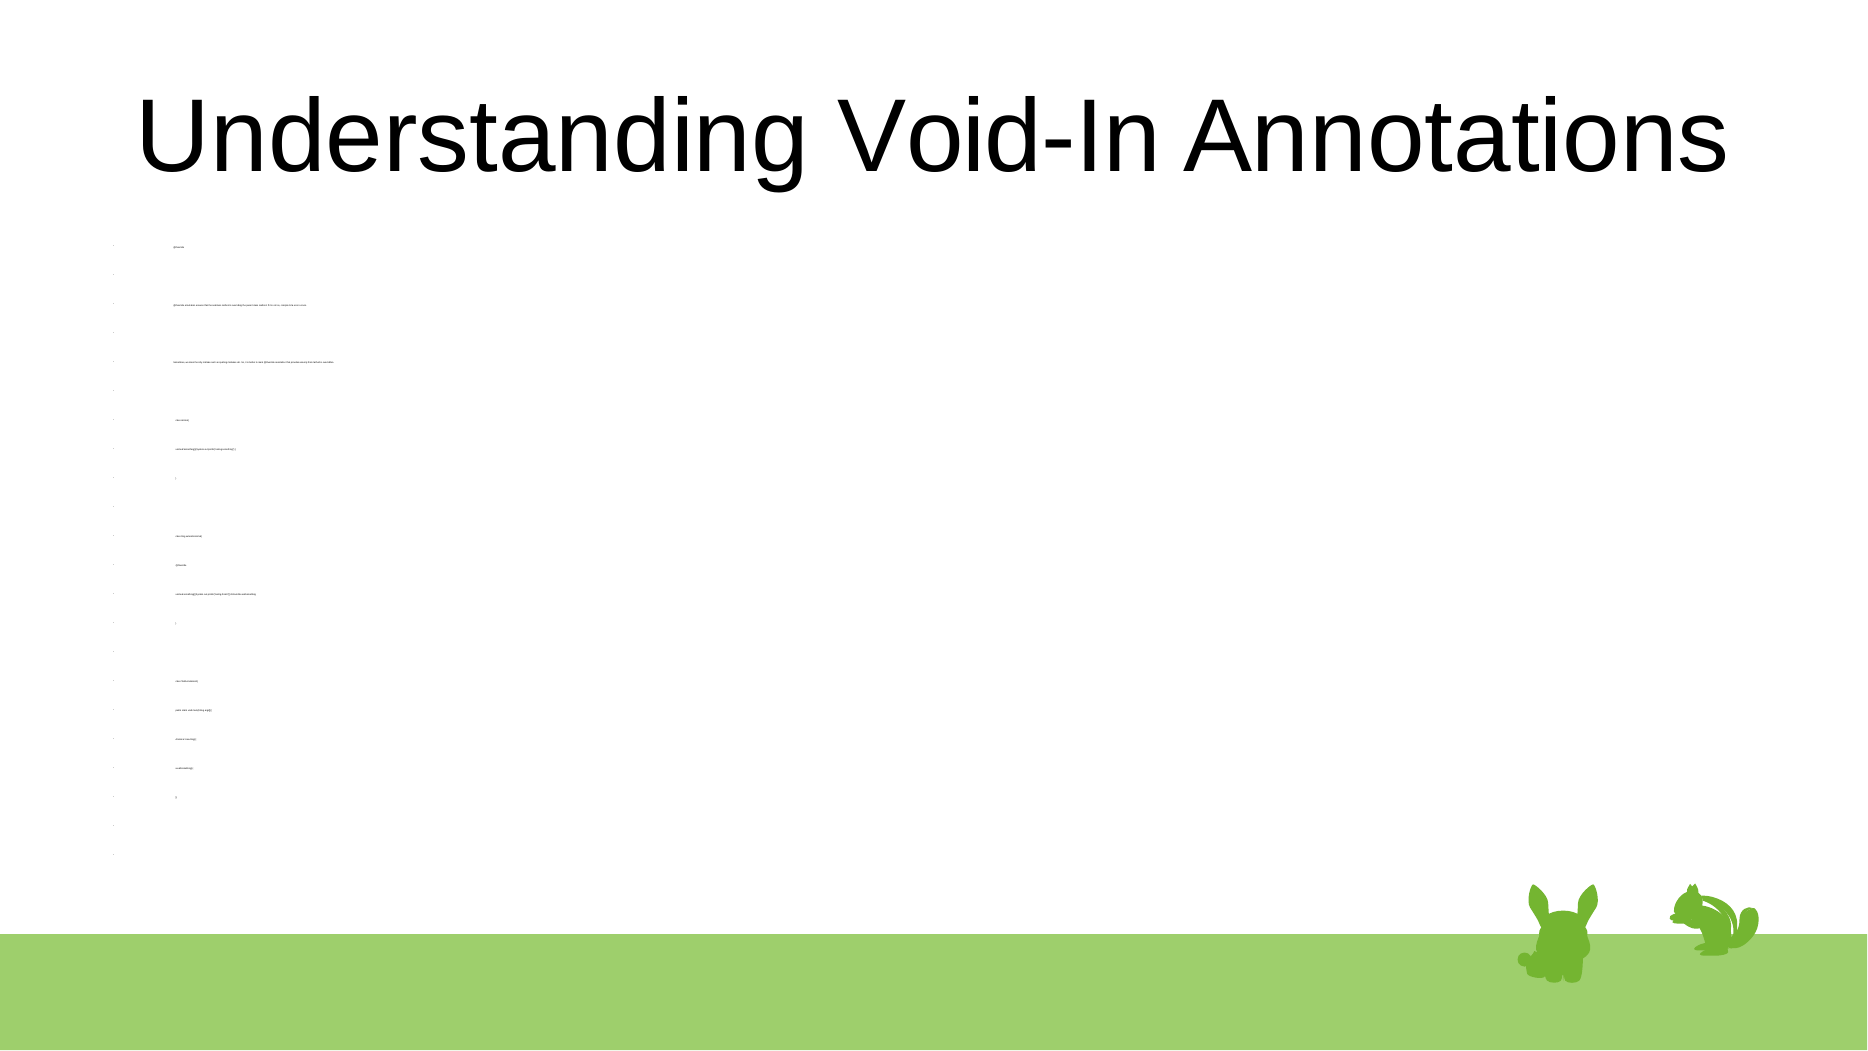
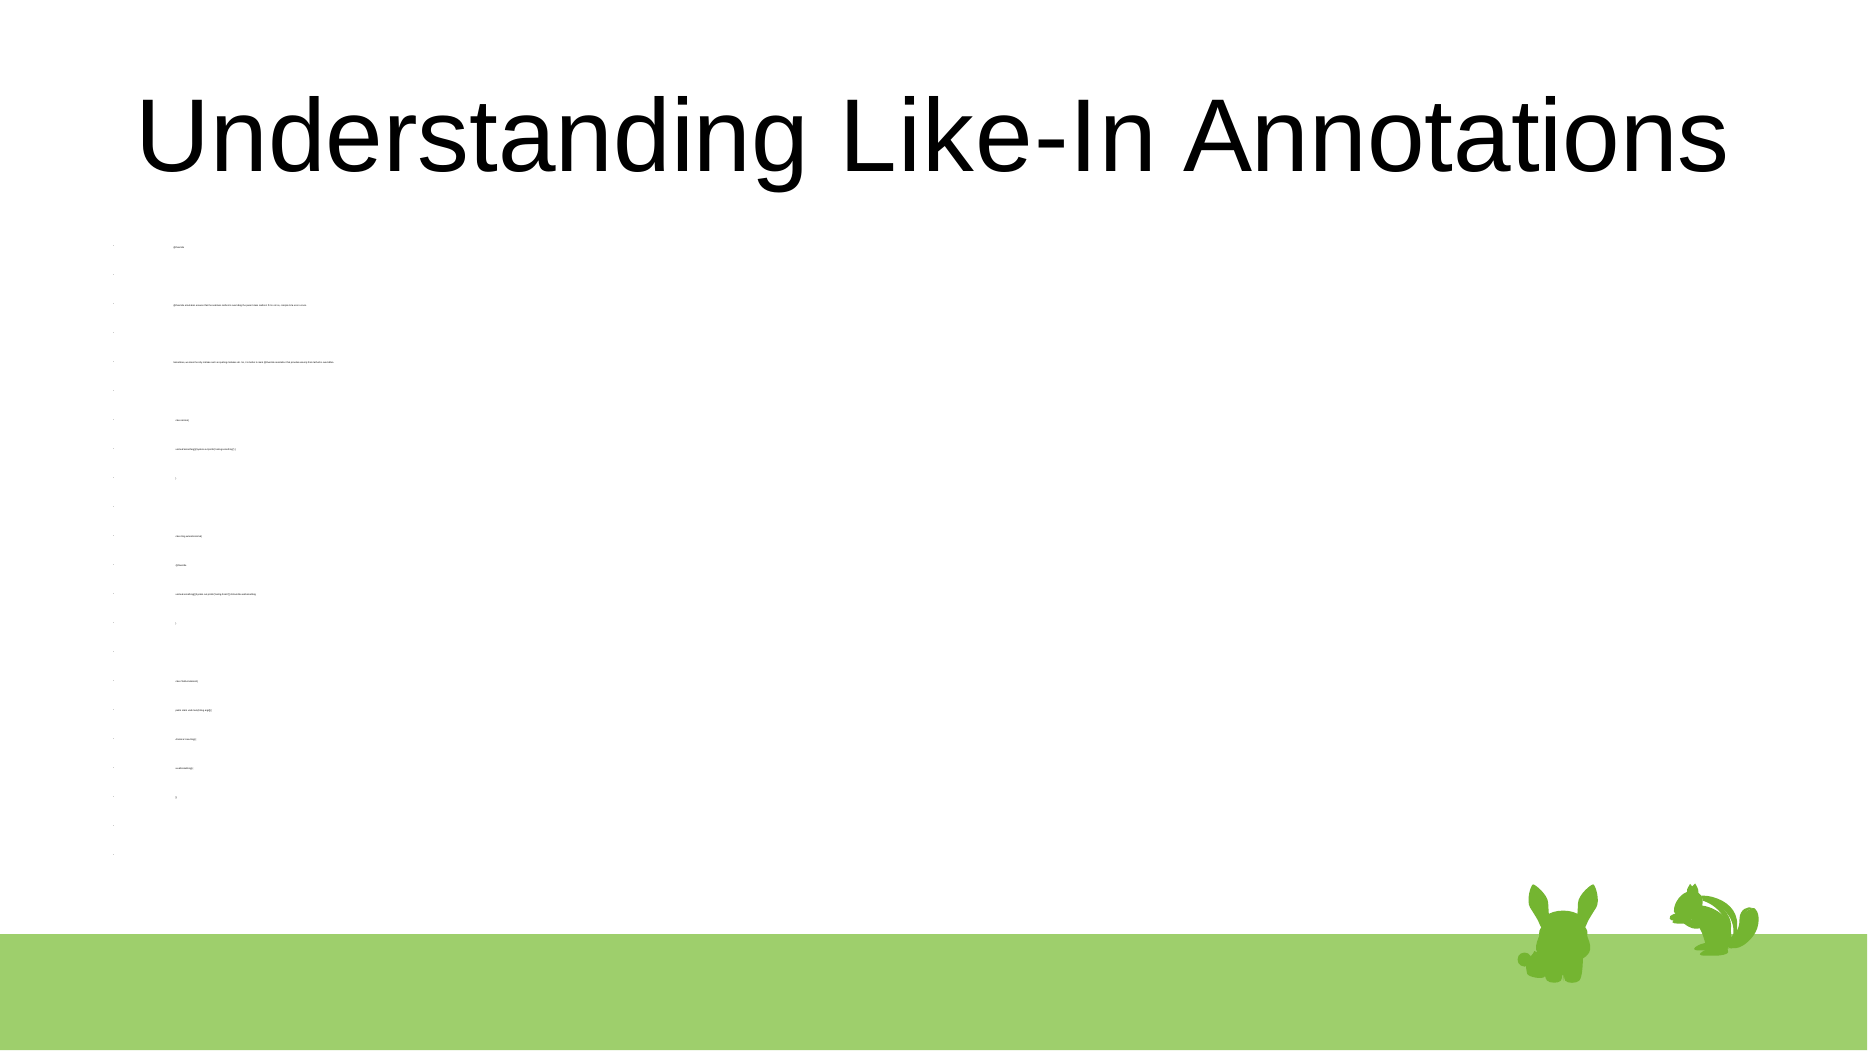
Void-In: Void-In -> Like-In (998, 137)
